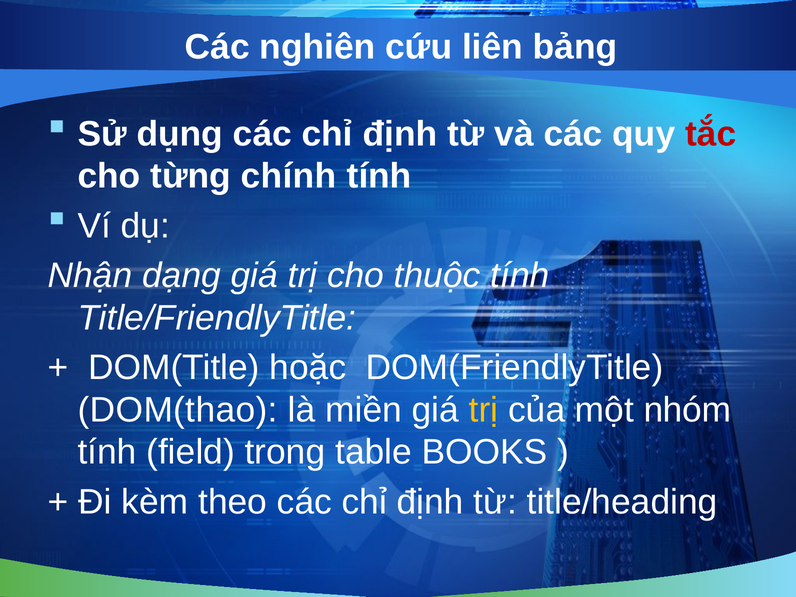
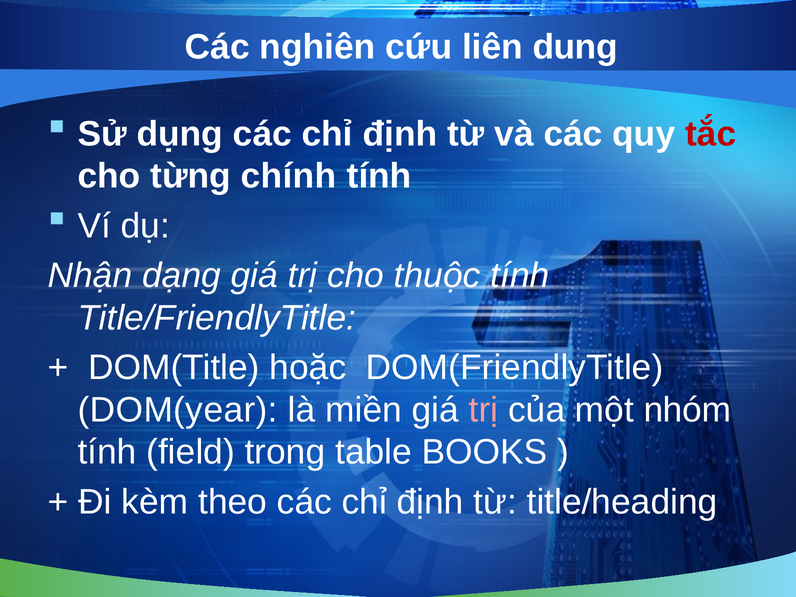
bảng: bảng -> dung (575, 47)
DOM(thao: DOM(thao -> DOM(year (178, 410)
trị colour: yellow -> pink (484, 410)
